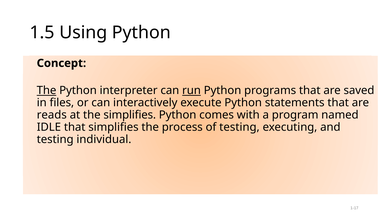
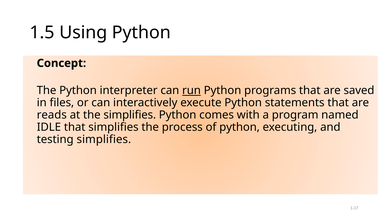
The underline: present -> none (47, 91)
of testing: testing -> python (240, 127)
testing individual: individual -> simplifies (104, 139)
